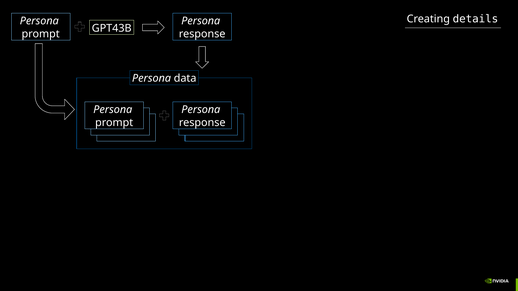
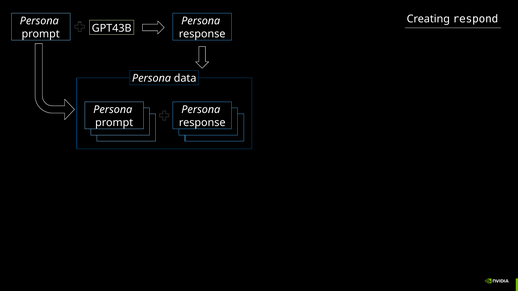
details: details -> respond (475, 19)
